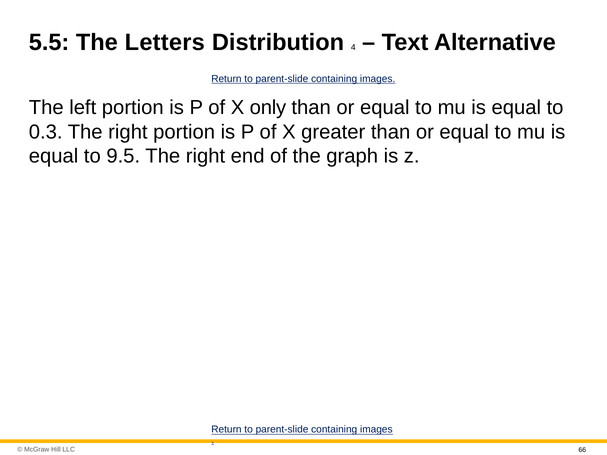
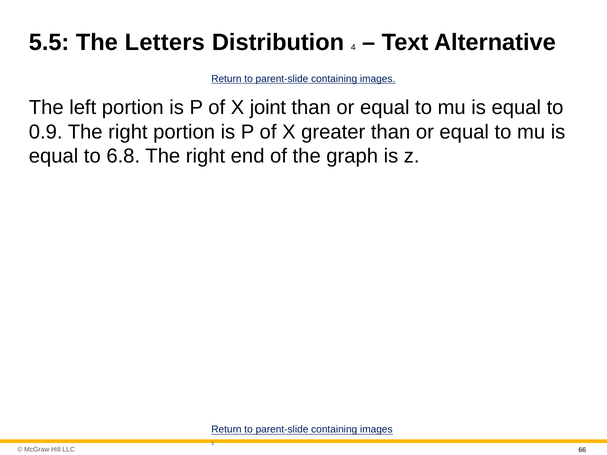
only: only -> joint (268, 108)
0.3: 0.3 -> 0.9 (46, 132)
9.5: 9.5 -> 6.8 (123, 156)
